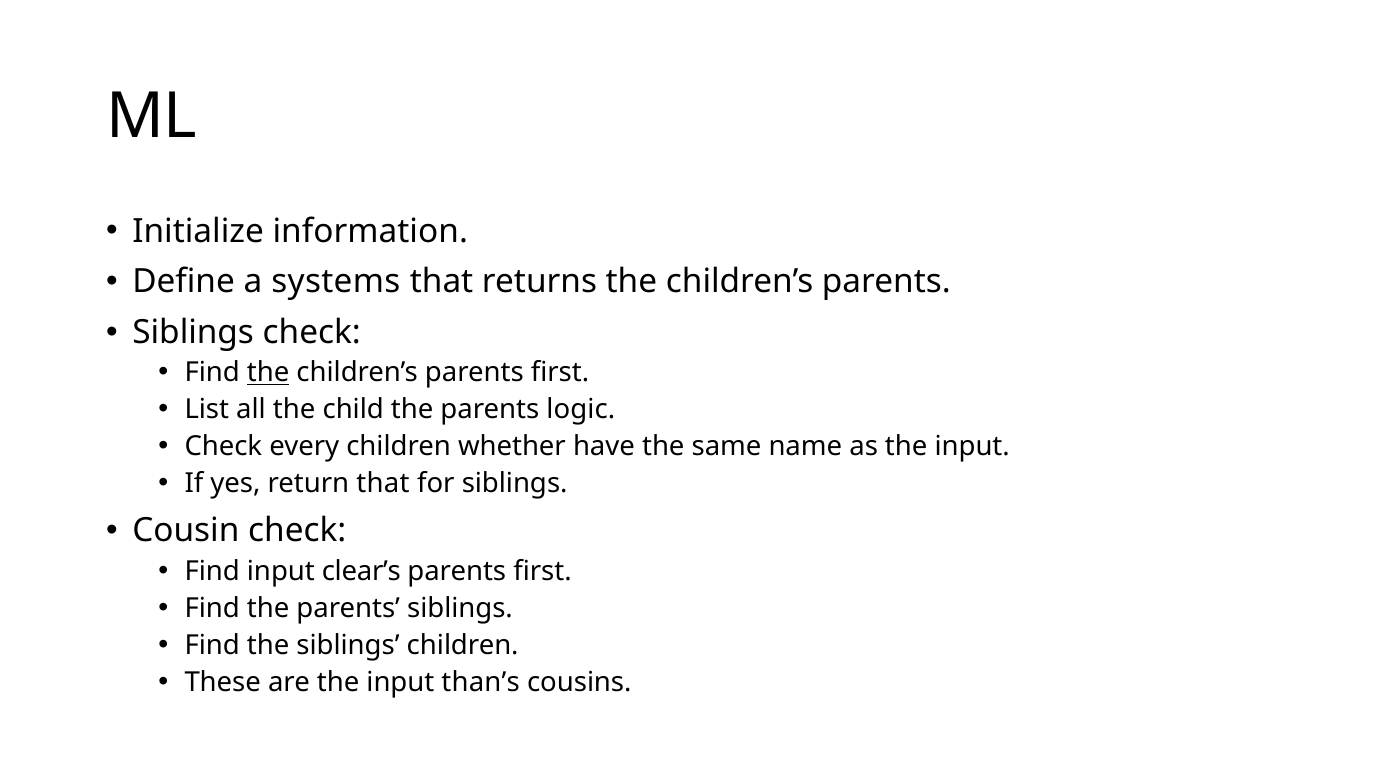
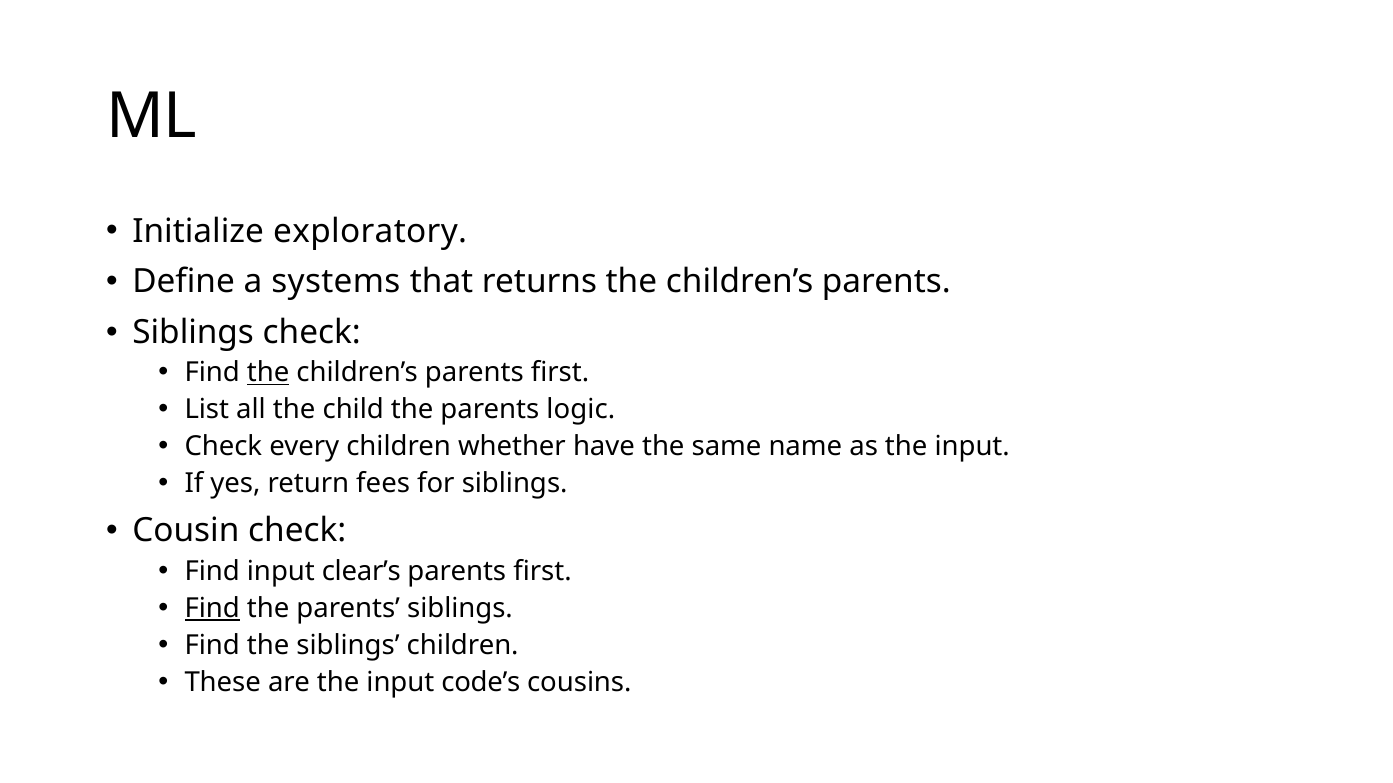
information: information -> exploratory (370, 232)
return that: that -> fees (383, 484)
Find underline: none -> present (212, 609)
than’s: than’s -> code’s (481, 683)
